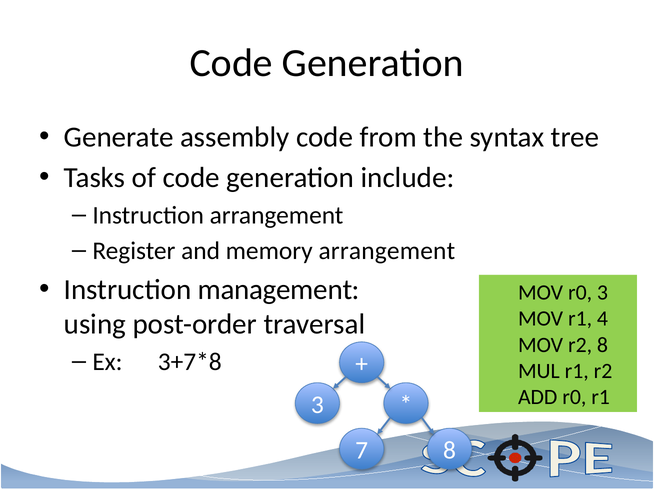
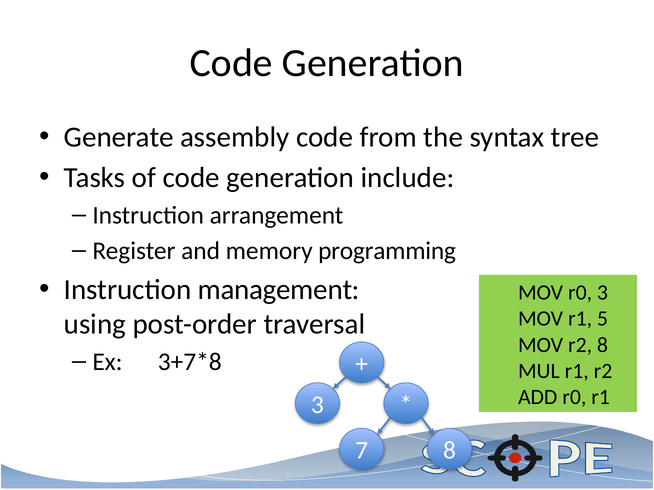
memory arrangement: arrangement -> programming (387, 251)
4: 4 -> 5 (603, 319)
